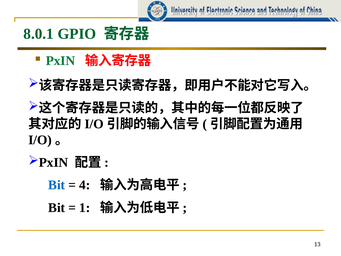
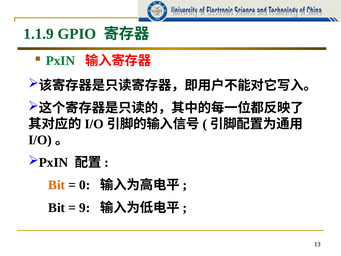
8.0.1: 8.0.1 -> 1.1.9 (39, 34)
Bit colour: blue -> orange (57, 185)
4: 4 -> 0 (85, 185)
1: 1 -> 9 (85, 207)
